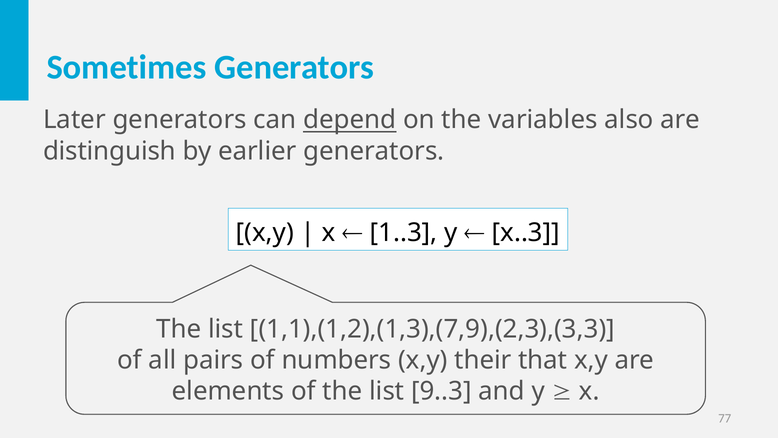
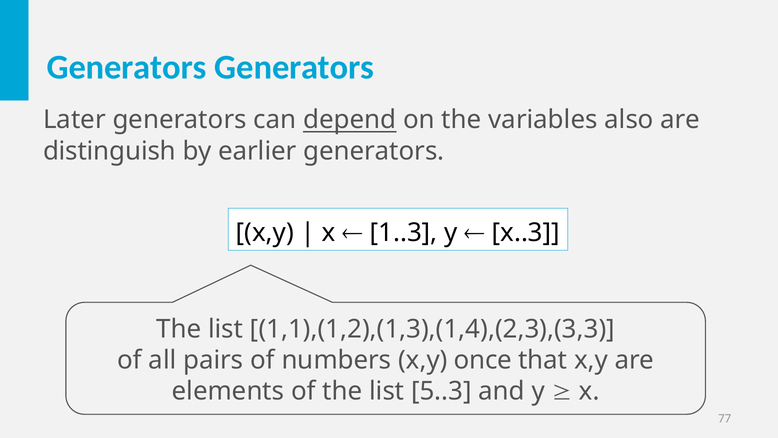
Sometimes: Sometimes -> Generators (127, 68)
1,1),(1,2),(1,3),(7,9),(2,3),(3,3: 1,1),(1,2),(1,3),(7,9),(2,3),(3,3 -> 1,1),(1,2),(1,3),(1,4),(2,3),(3,3 (432, 329)
their: their -> once (483, 360)
9..3: 9..3 -> 5..3 (441, 391)
